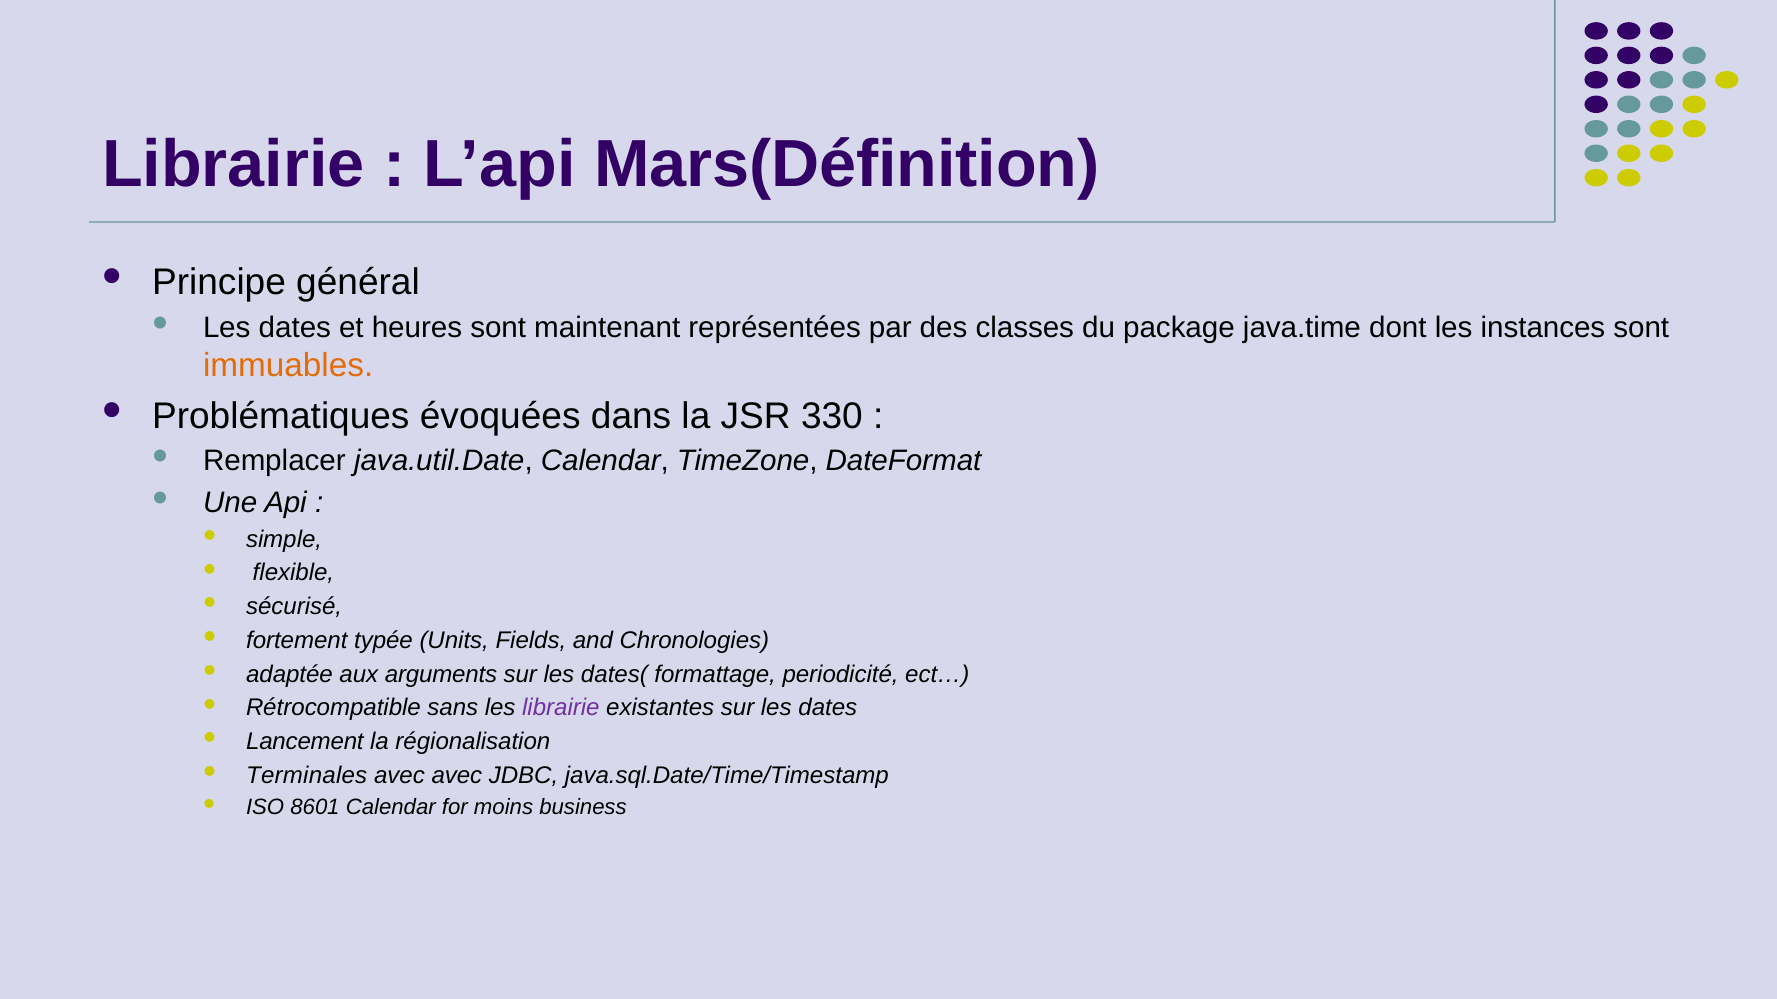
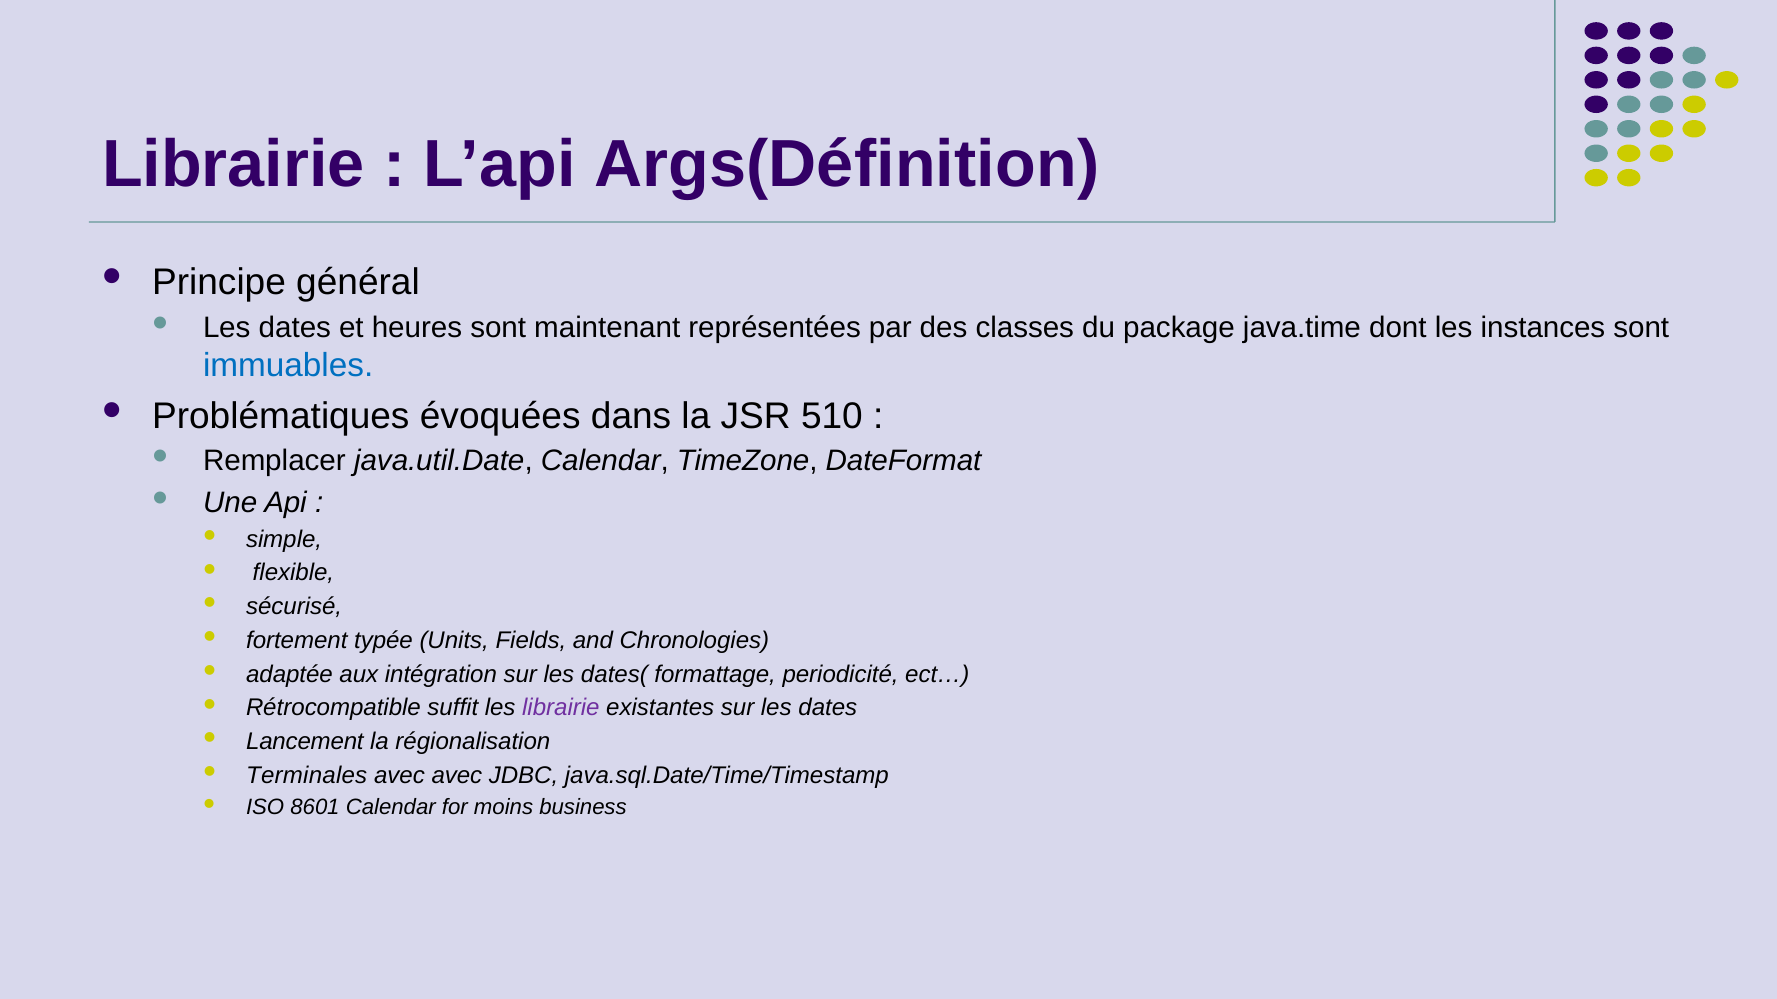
Mars(Définition: Mars(Définition -> Args(Définition (847, 165)
immuables colour: orange -> blue (288, 366)
330: 330 -> 510 (832, 416)
arguments: arguments -> intégration (441, 675)
sans: sans -> suffit (453, 708)
